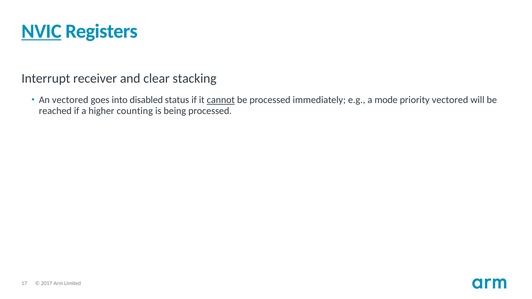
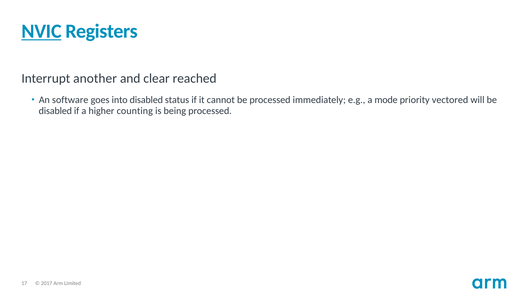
receiver: receiver -> another (95, 79)
stacking: stacking -> reached (195, 79)
An vectored: vectored -> software (70, 100)
cannot underline: present -> none (221, 100)
reached: reached -> disabled (55, 111)
